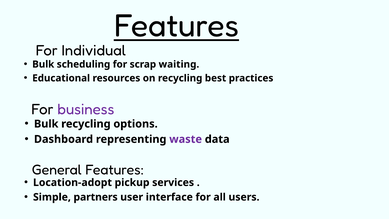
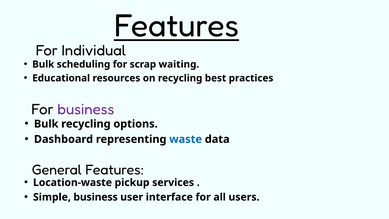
waste colour: purple -> blue (186, 139)
Location-adopt: Location-adopt -> Location-waste (73, 182)
Simple partners: partners -> business (96, 197)
